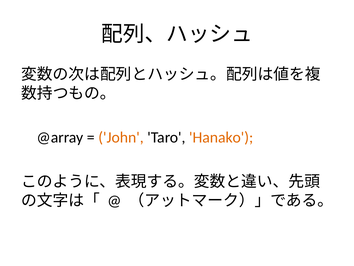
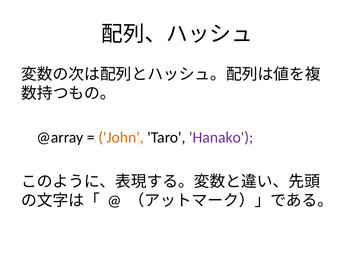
Hanako colour: orange -> purple (221, 137)
